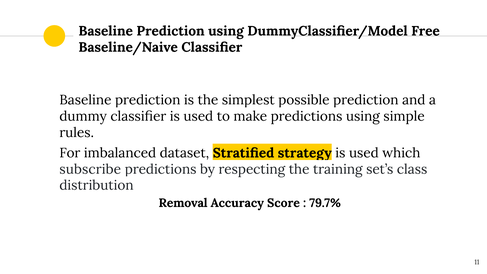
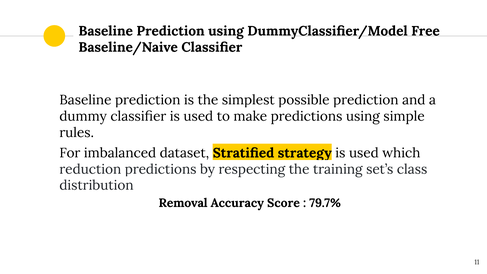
subscribe: subscribe -> reduction (90, 169)
